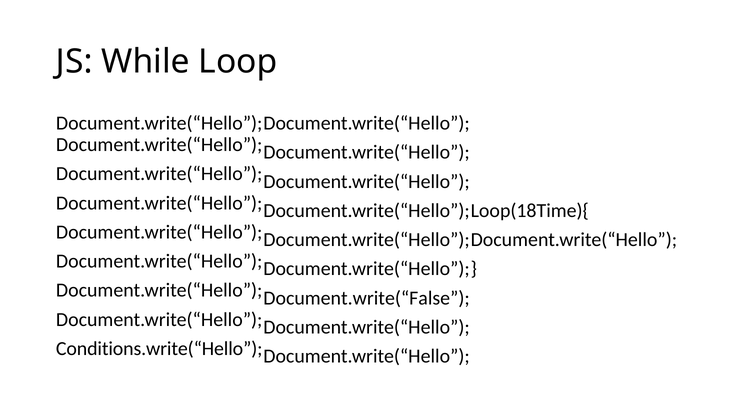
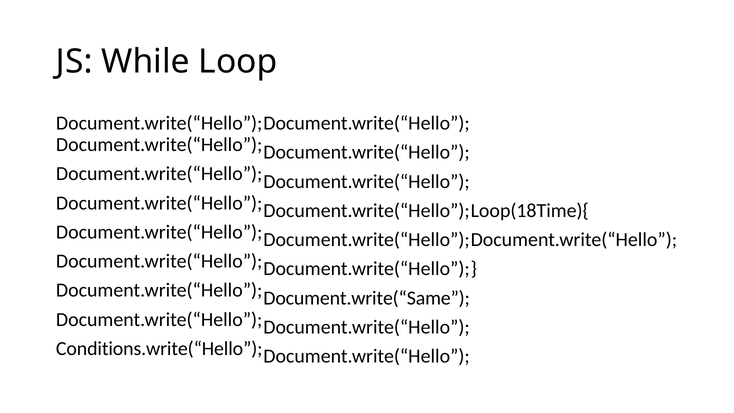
Document.write(“False: Document.write(“False -> Document.write(“Same (367, 298)
